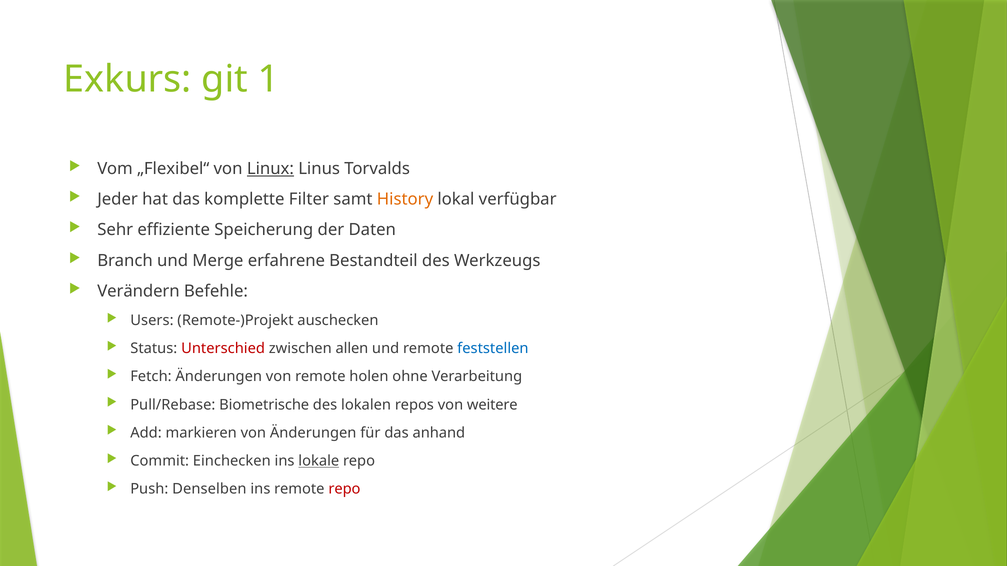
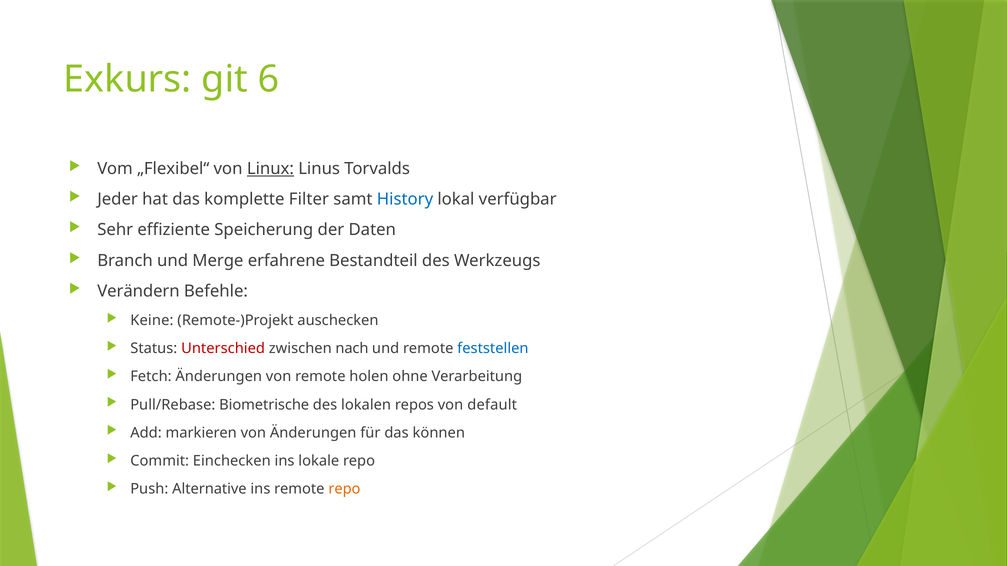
1: 1 -> 6 (269, 79)
History colour: orange -> blue (405, 200)
Users: Users -> Keine (152, 321)
allen: allen -> nach (352, 349)
weitere: weitere -> default (492, 405)
anhand: anhand -> können (439, 433)
lokale underline: present -> none (319, 461)
Denselben: Denselben -> Alternative (209, 489)
repo colour: red -> orange (344, 489)
